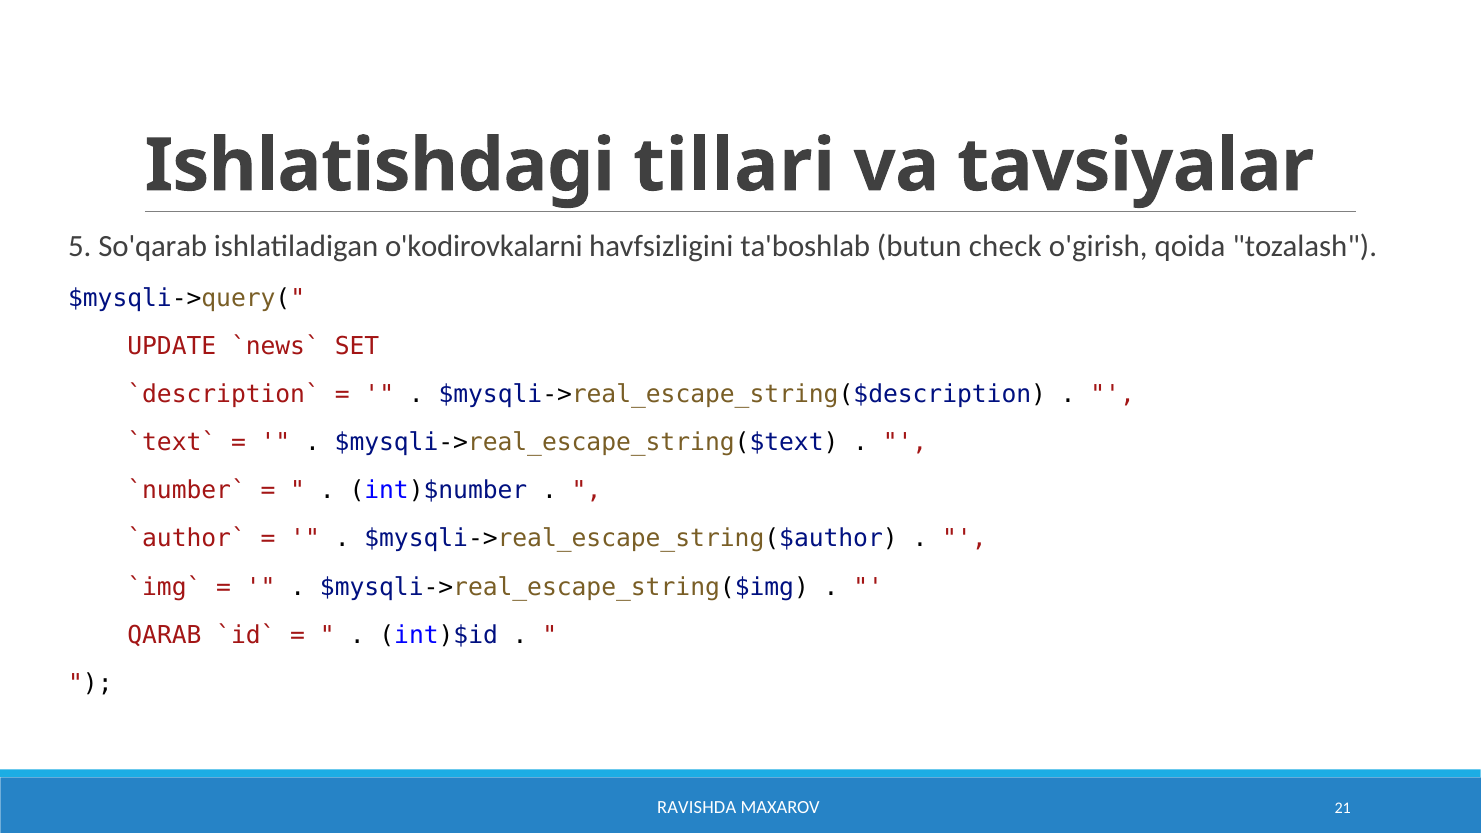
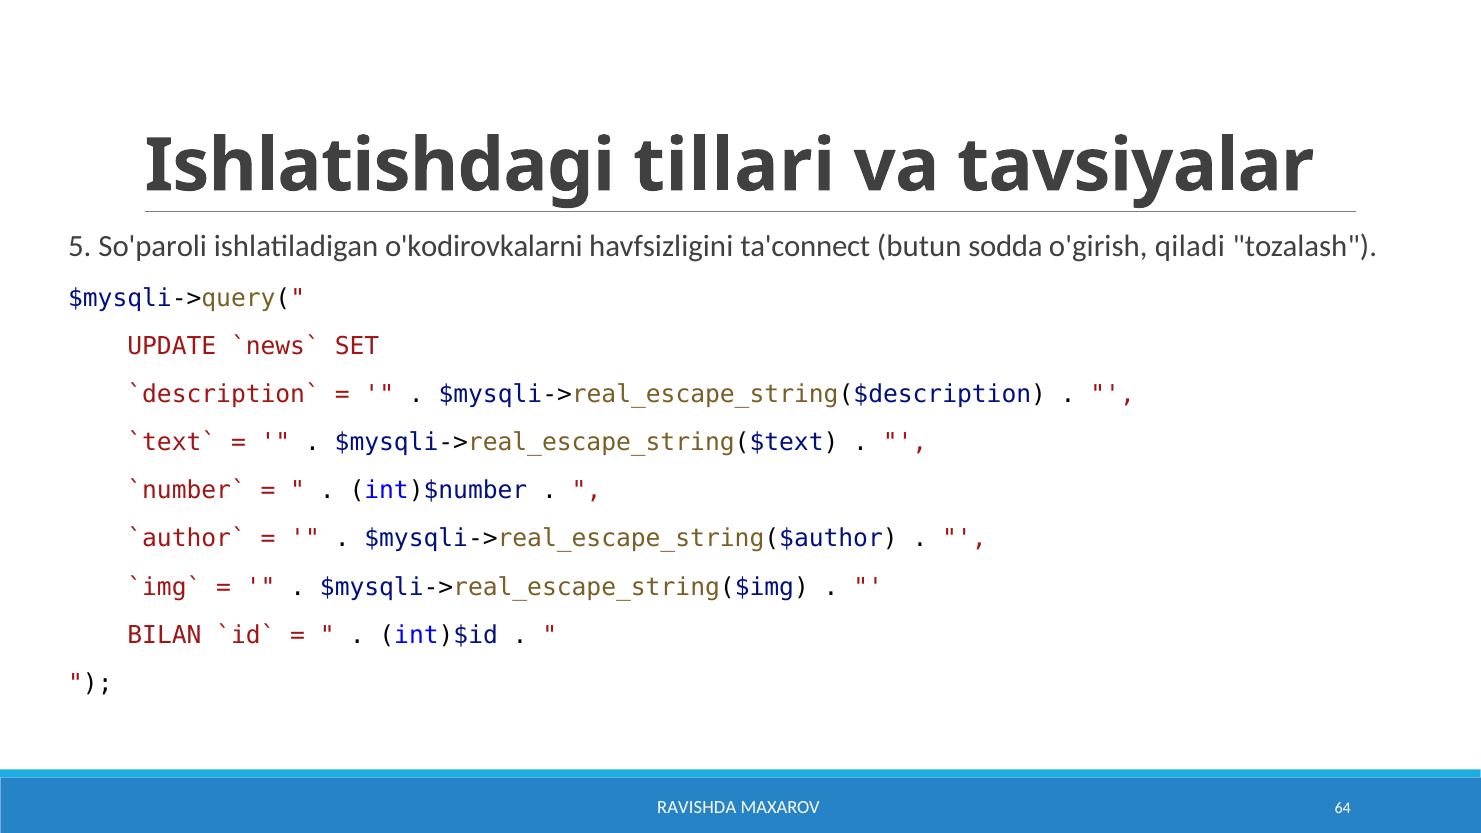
So'qarab: So'qarab -> So'paroli (153, 246)
ta'boshlab: ta'boshlab -> ta'connect (805, 246)
check: check -> sodda (1005, 246)
qoida: qoida -> qiladi (1190, 246)
QARAB: QARAB -> BILAN (164, 635)
21: 21 -> 64 (1343, 808)
